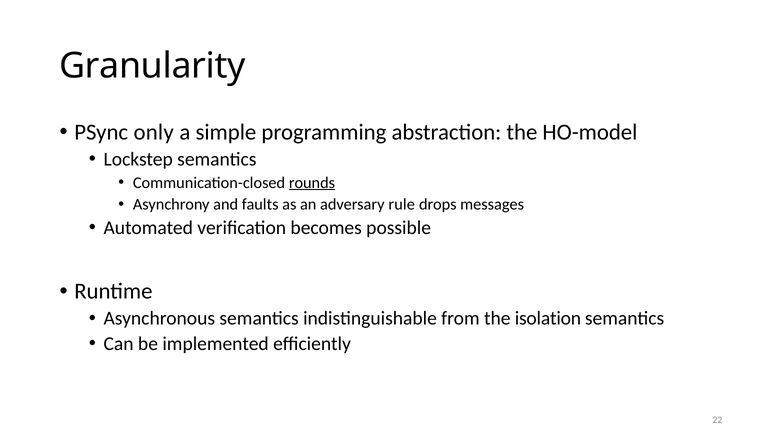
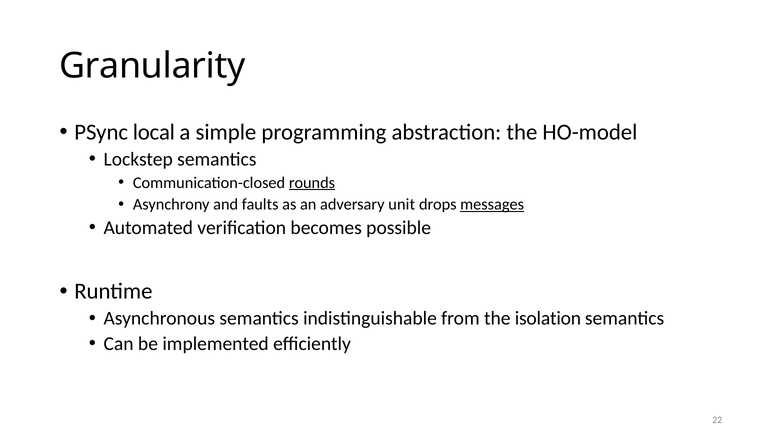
only: only -> local (154, 132)
rule: rule -> unit (402, 204)
messages underline: none -> present (492, 204)
